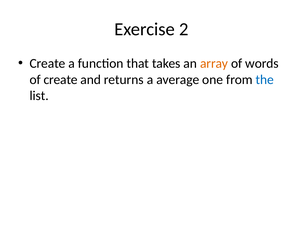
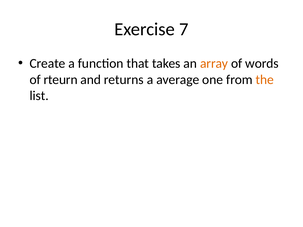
2: 2 -> 7 (184, 29)
of create: create -> rteurn (61, 80)
the colour: blue -> orange (265, 80)
